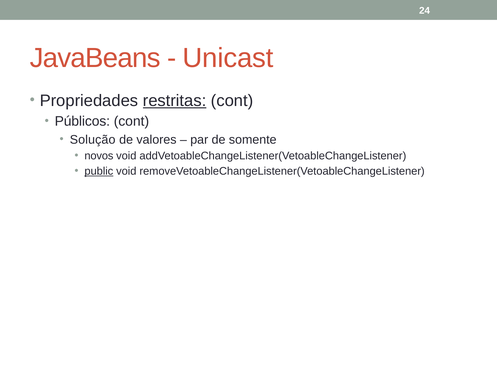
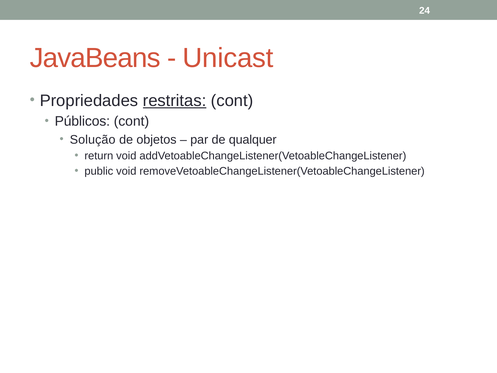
valores: valores -> objetos (156, 139)
somente: somente -> qualquer (253, 139)
novos: novos -> return (99, 156)
public underline: present -> none (99, 171)
